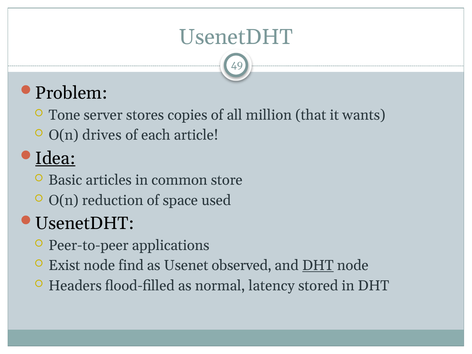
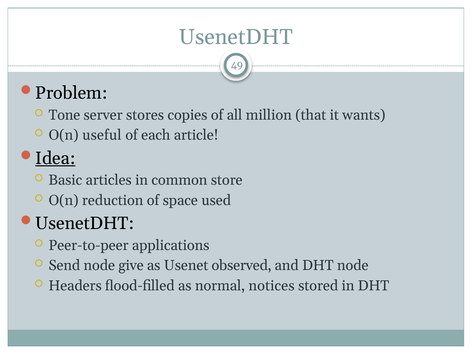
drives: drives -> useful (102, 135)
Exist: Exist -> Send (64, 265)
find: find -> give (131, 265)
DHT underline: present -> none (318, 265)
latency: latency -> notices (272, 286)
